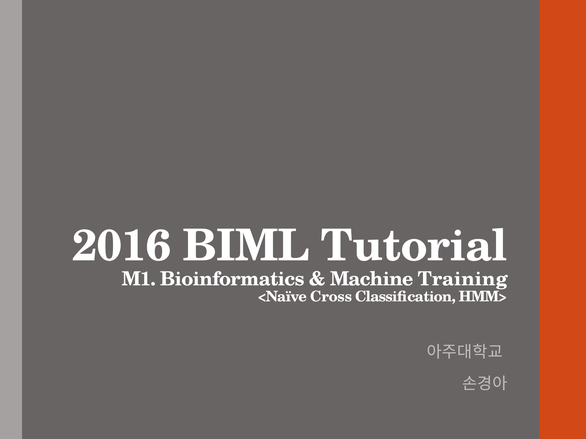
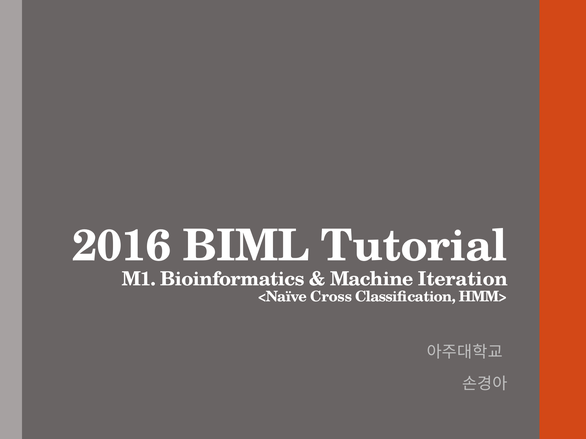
Training: Training -> Iteration (463, 279)
